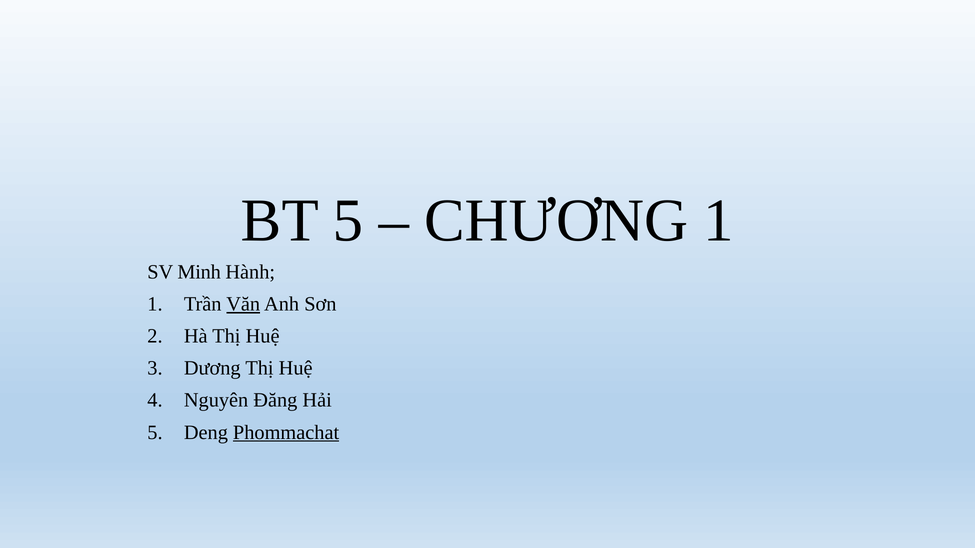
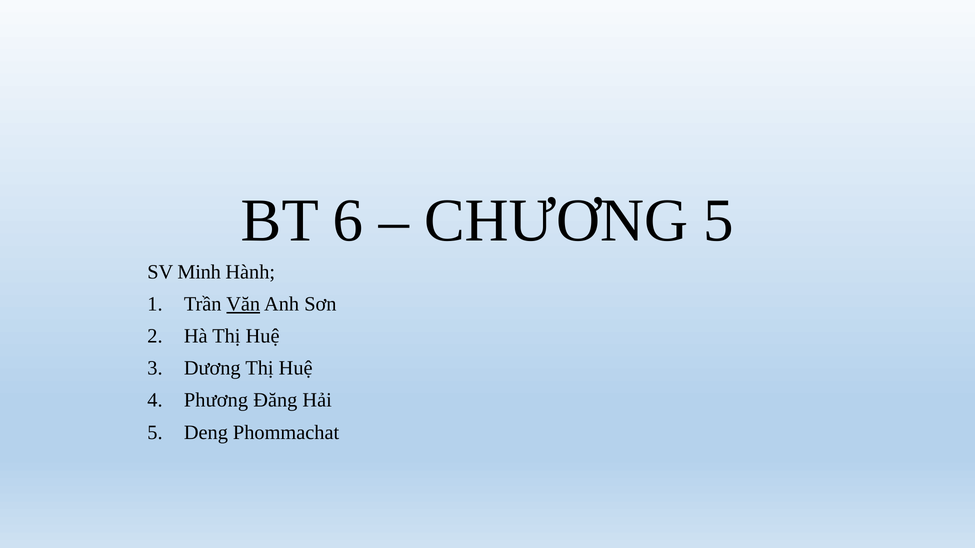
BT 5: 5 -> 6 (348, 221)
CHƯƠNG 1: 1 -> 5 (719, 221)
Nguyên: Nguyên -> Phương (216, 401)
Phommachat underline: present -> none (286, 433)
